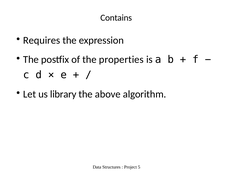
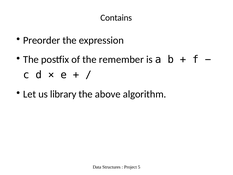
Requires: Requires -> Preorder (42, 40)
properties: properties -> remember (121, 59)
